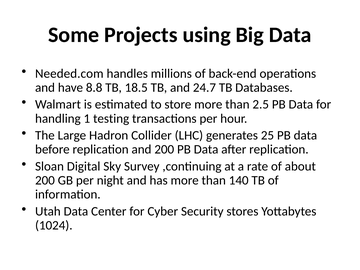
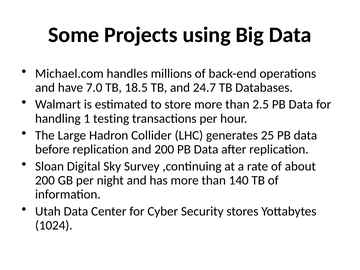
Needed.com: Needed.com -> Michael.com (69, 74)
8.8: 8.8 -> 7.0 (94, 88)
